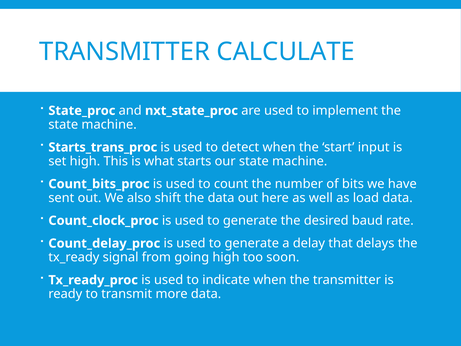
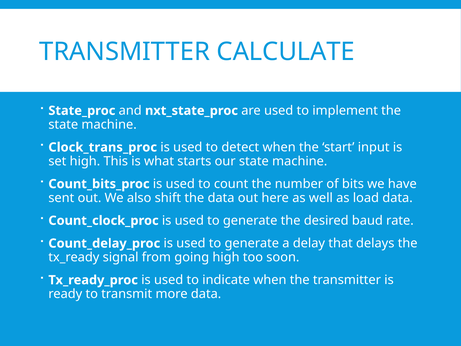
Starts_trans_proc: Starts_trans_proc -> Clock_trans_proc (103, 147)
